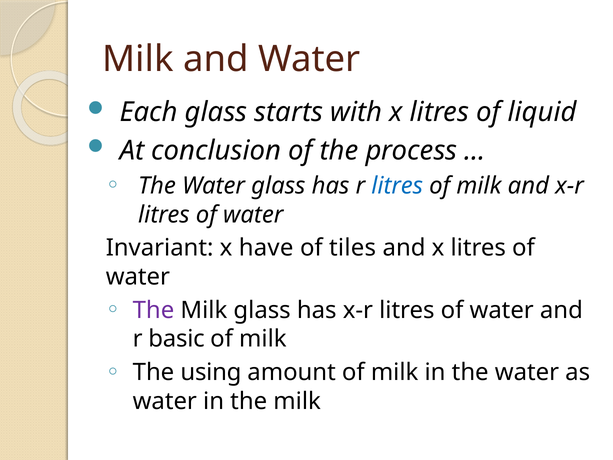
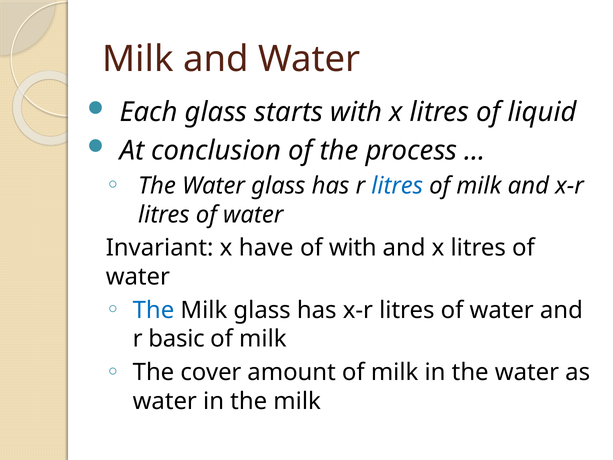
of tiles: tiles -> with (353, 248)
The colour: purple -> blue (153, 310)
using: using -> cover (211, 372)
